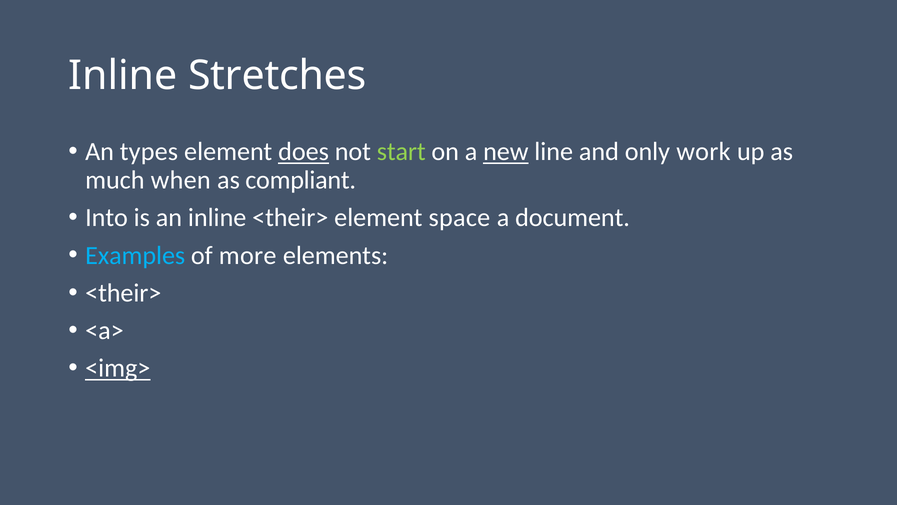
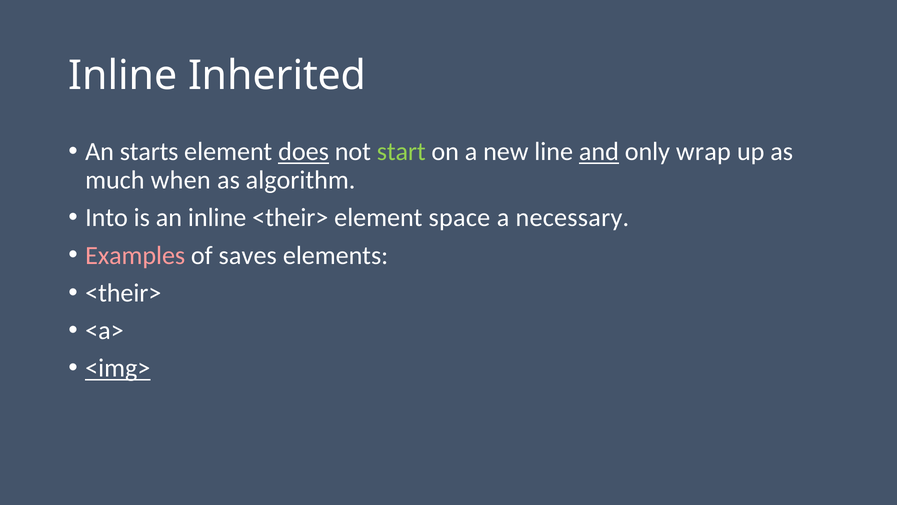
Stretches: Stretches -> Inherited (277, 75)
types: types -> starts (149, 152)
new underline: present -> none (506, 152)
and underline: none -> present (599, 152)
work: work -> wrap (703, 152)
compliant: compliant -> algorithm (301, 180)
document: document -> necessary (572, 218)
Examples colour: light blue -> pink (135, 255)
more: more -> saves (248, 255)
